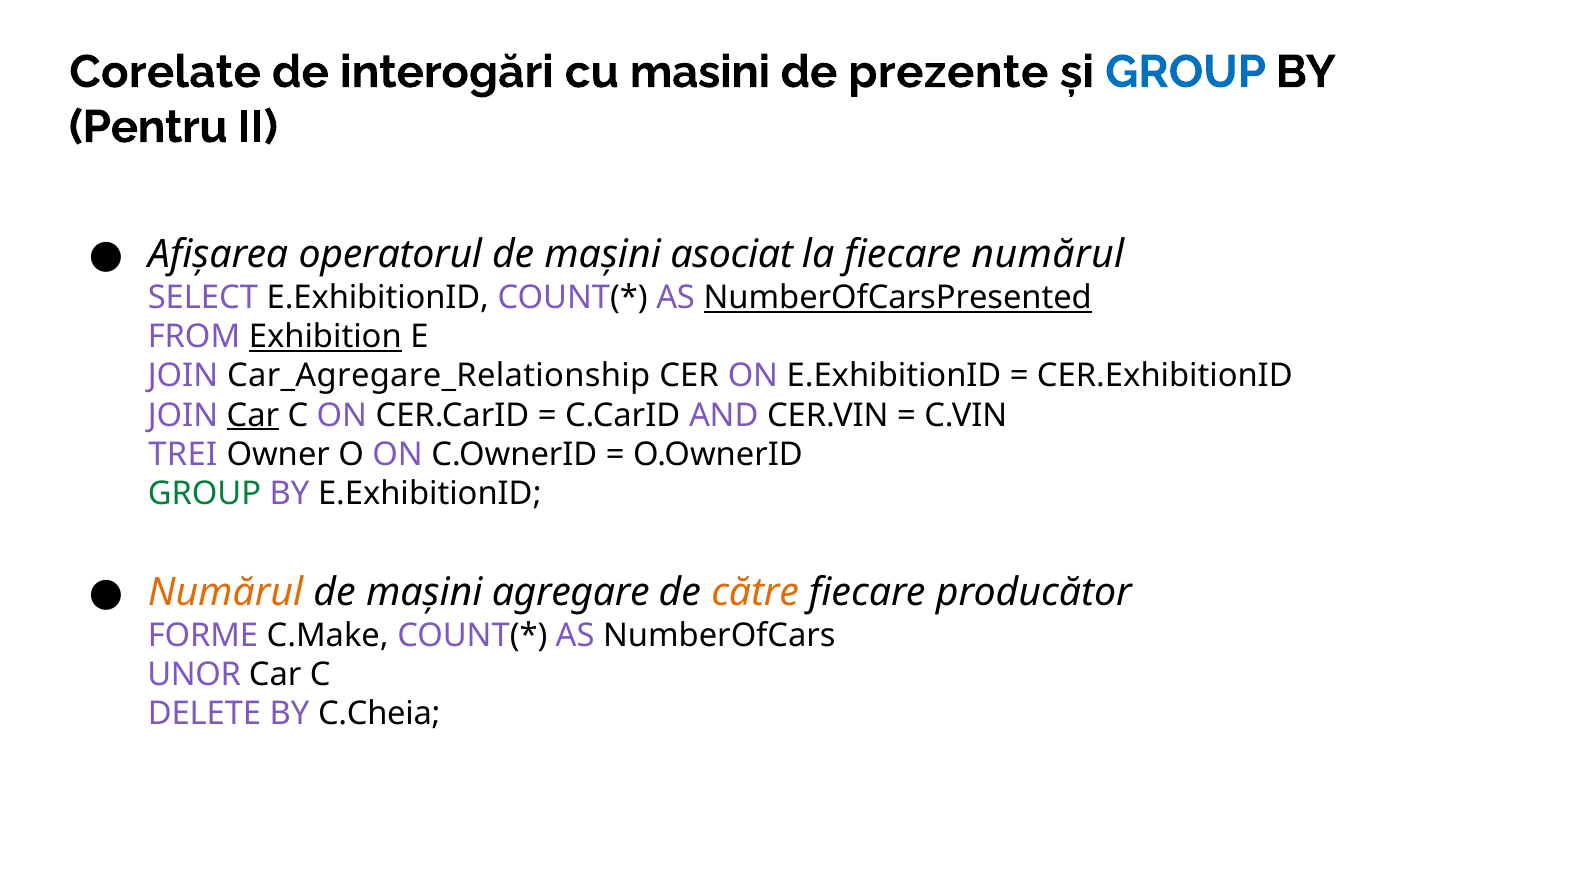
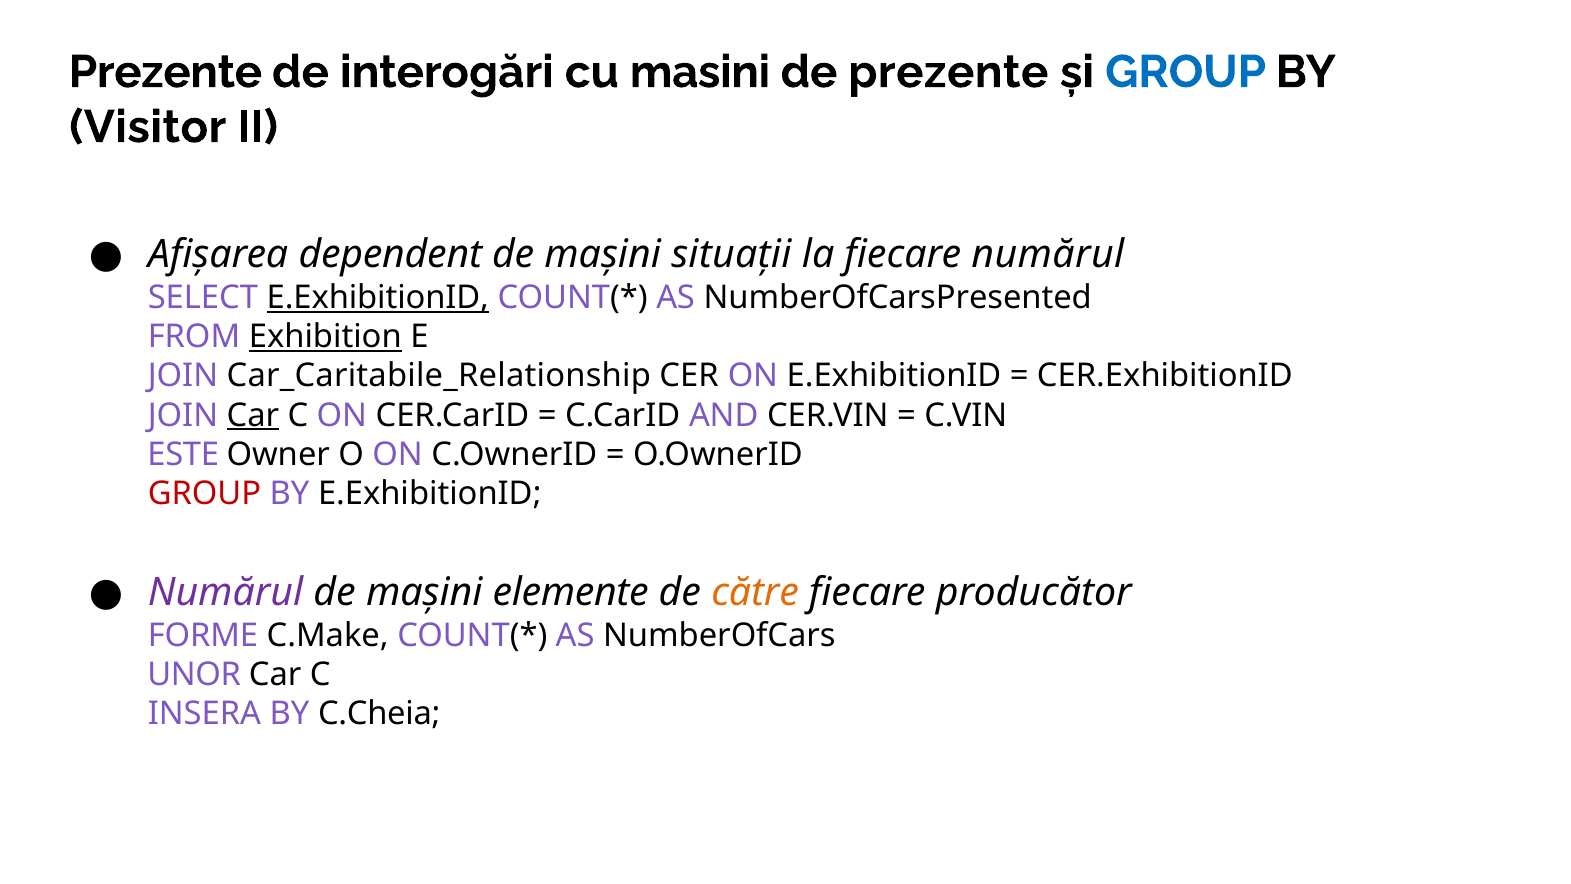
Corelate: Corelate -> Prezente (165, 72)
Pentru: Pentru -> Visitor (148, 127)
operatorul: operatorul -> dependent (390, 255)
asociat: asociat -> situații (731, 255)
E.ExhibitionID underline: none -> present (378, 297)
NumberOfCarsPresented underline: present -> none (898, 297)
Car_Agregare_Relationship: Car_Agregare_Relationship -> Car_Caritabile_Relationship (439, 376)
TREI: TREI -> ESTE (183, 455)
GROUP colour: green -> red (204, 494)
Numărul colour: orange -> purple (226, 593)
agregare: agregare -> elemente (571, 593)
DELETE: DELETE -> INSERA (204, 714)
